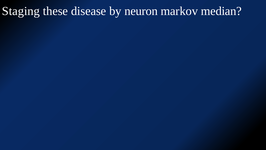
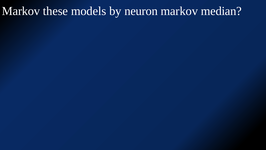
Staging: Staging -> Markov (21, 11)
disease: disease -> models (89, 11)
